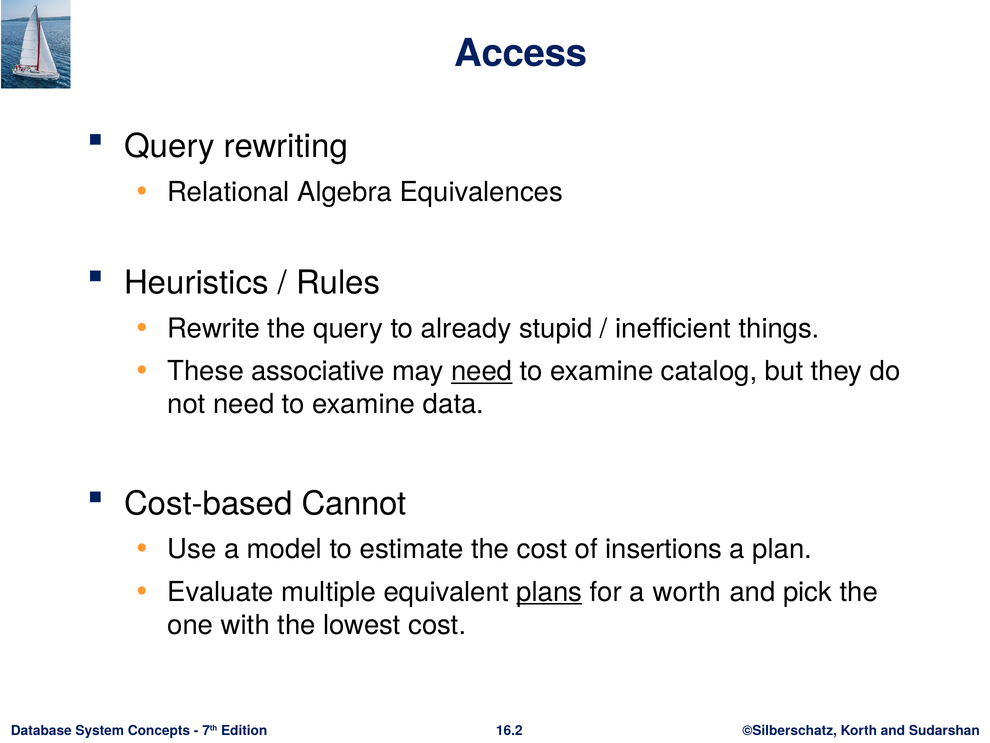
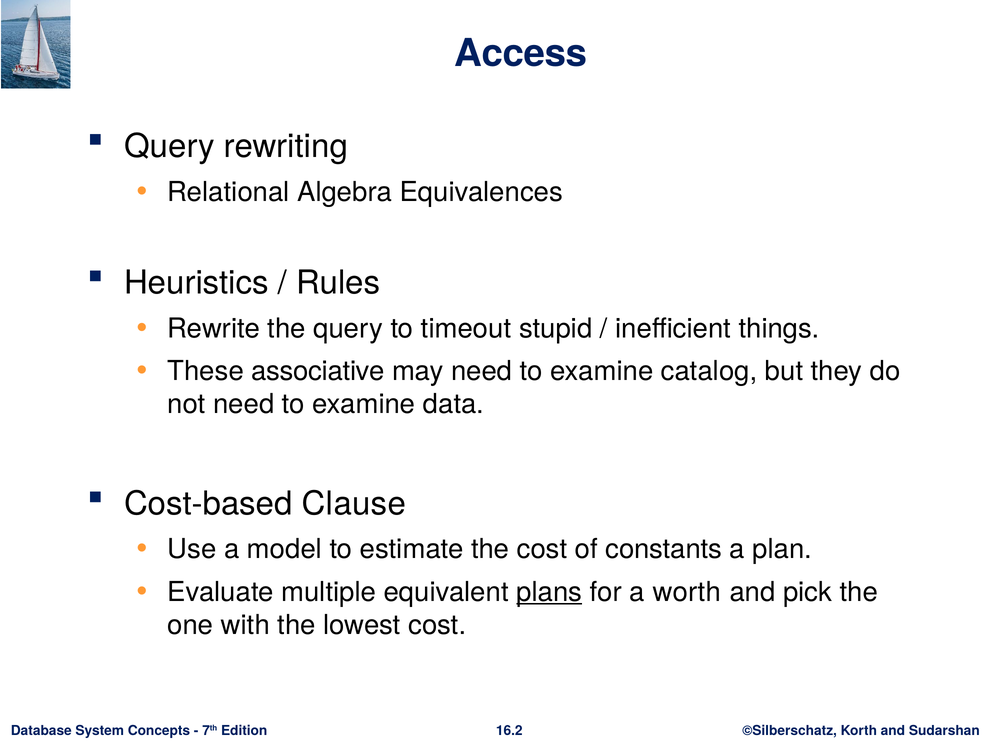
already: already -> timeout (466, 328)
need underline: present -> none (482, 371)
Cannot: Cannot -> Clause (354, 503)
insertions: insertions -> constants (664, 549)
